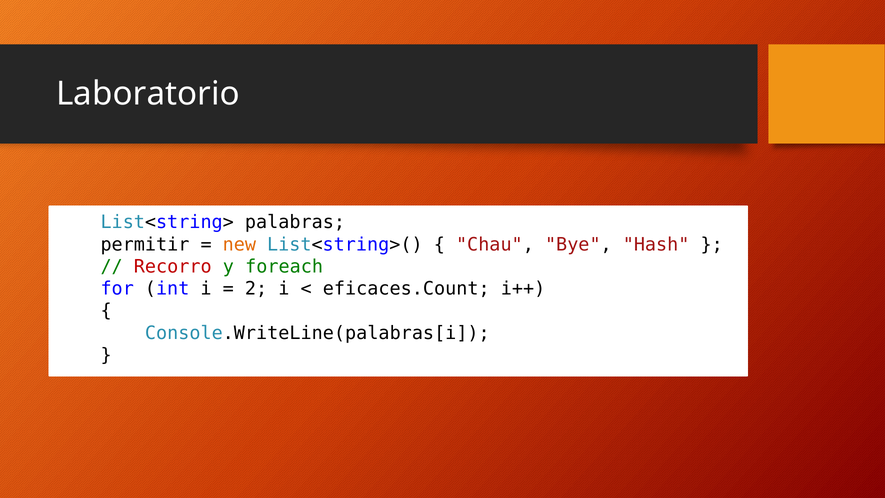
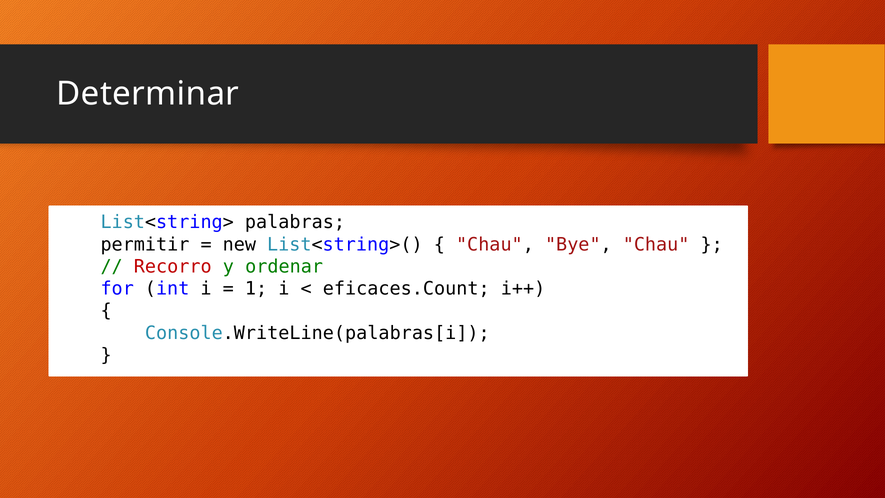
Laboratorio: Laboratorio -> Determinar (148, 94)
new colour: orange -> black (239, 244)
Bye Hash: Hash -> Chau (656, 244)
foreach: foreach -> ordenar (284, 267)
2: 2 -> 1 (256, 289)
